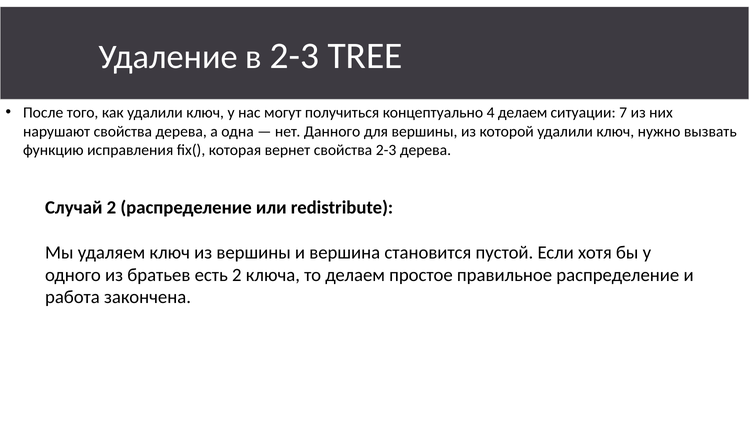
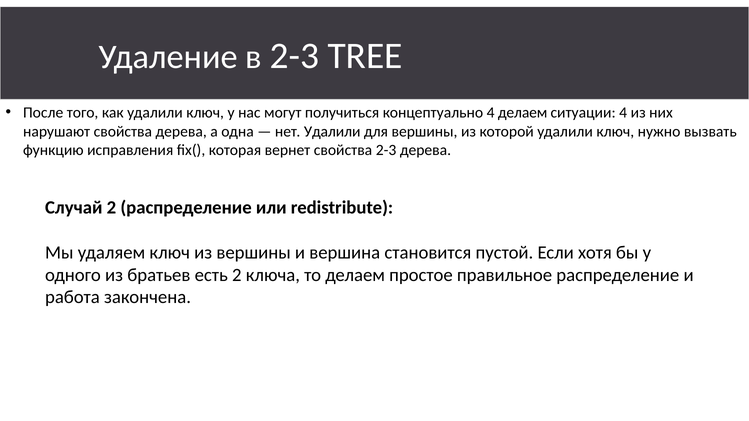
ситуации 7: 7 -> 4 (623, 113)
нет Данного: Данного -> Удалили (332, 131)
